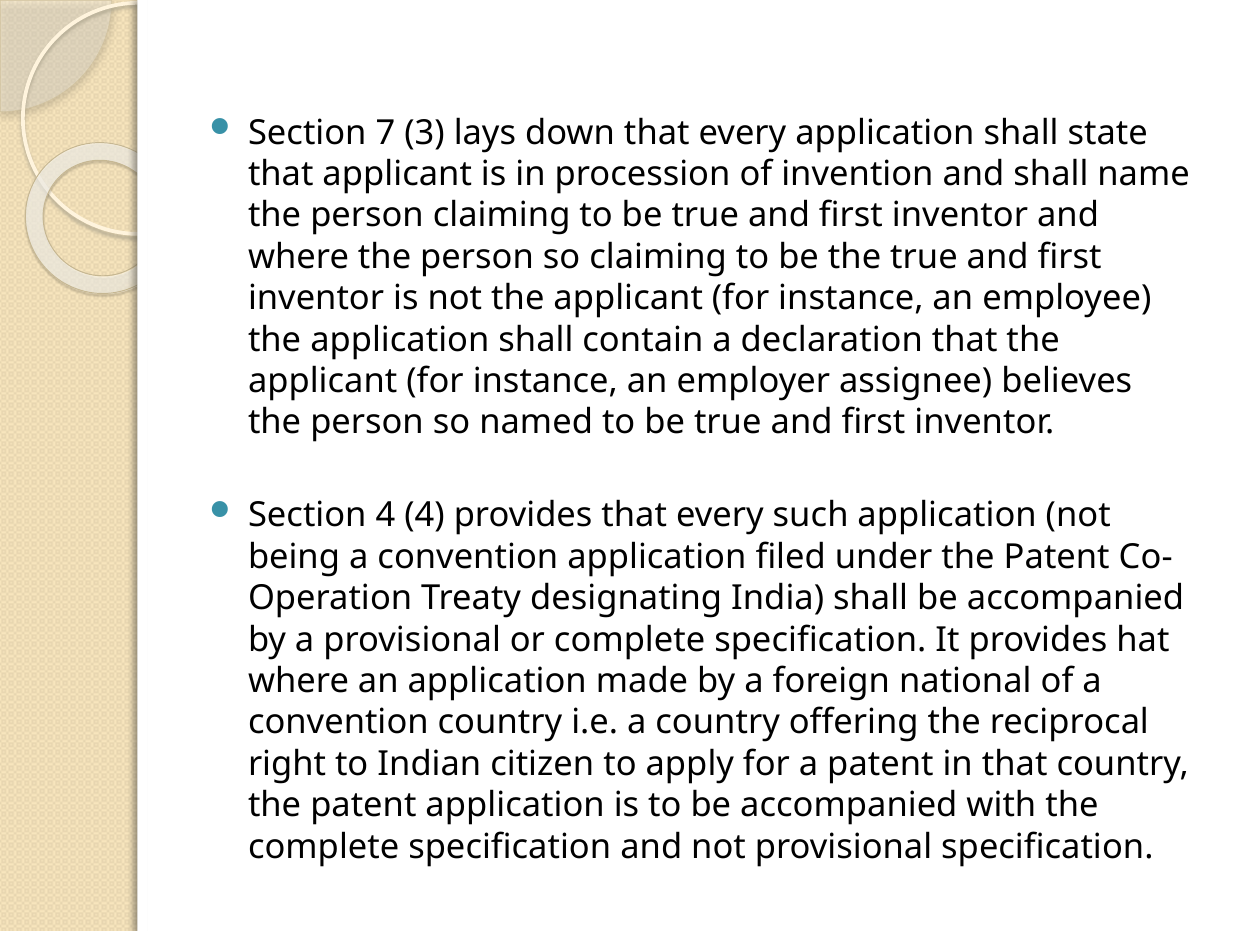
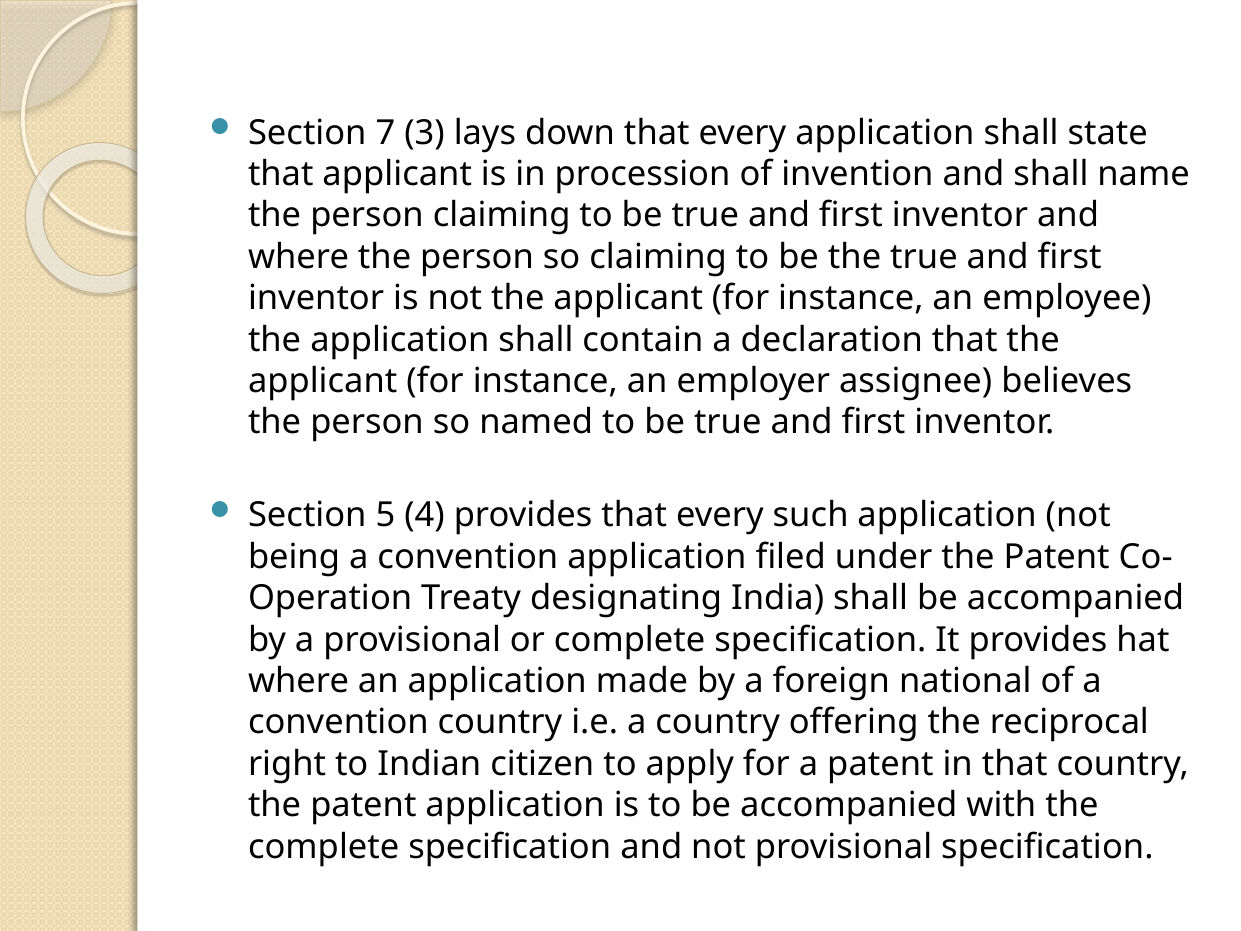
Section 4: 4 -> 5 (386, 515)
